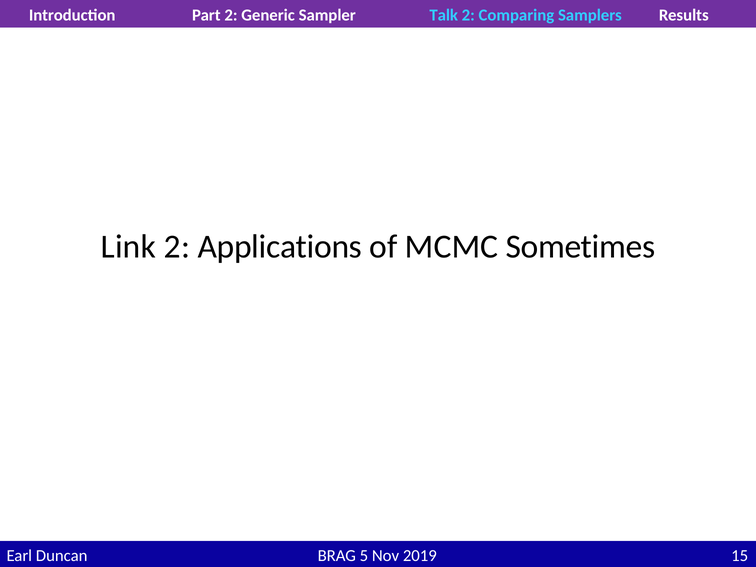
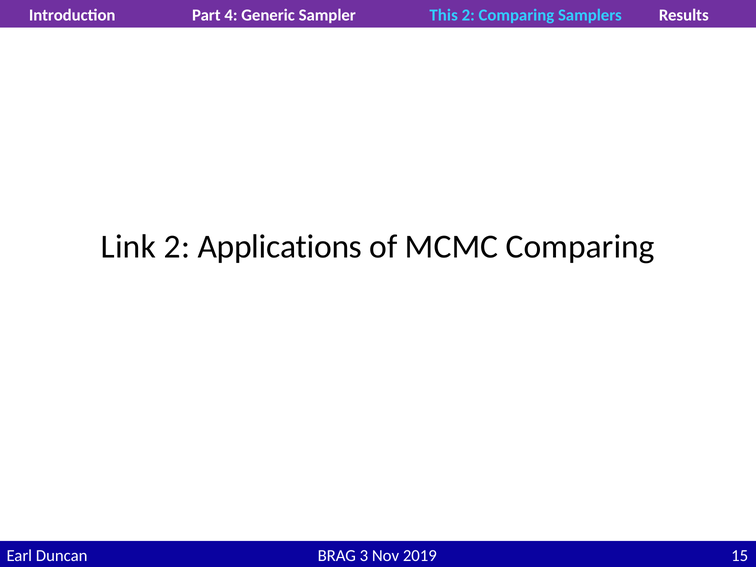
Part 2: 2 -> 4 (231, 15)
Talk: Talk -> This (444, 15)
MCMC Sometimes: Sometimes -> Comparing (580, 247)
5: 5 -> 3 (364, 556)
